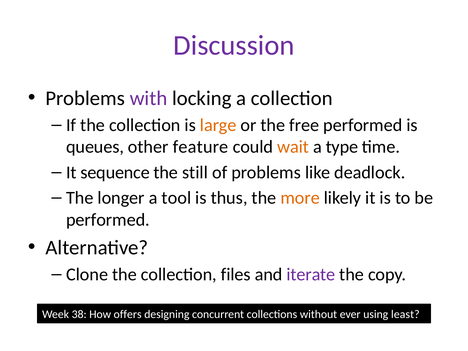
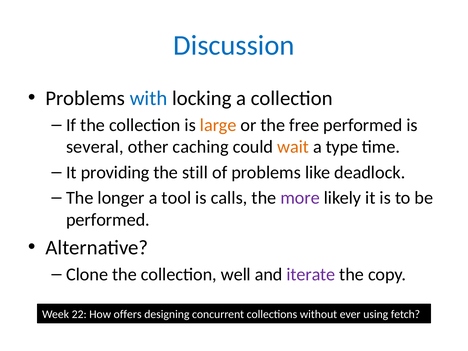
Discussion colour: purple -> blue (234, 45)
with colour: purple -> blue (149, 98)
queues: queues -> several (95, 147)
feature: feature -> caching (201, 147)
sequence: sequence -> providing (115, 172)
thus: thus -> calls (229, 198)
more colour: orange -> purple (300, 198)
files: files -> well (236, 274)
38: 38 -> 22 (79, 314)
least: least -> fetch (405, 314)
